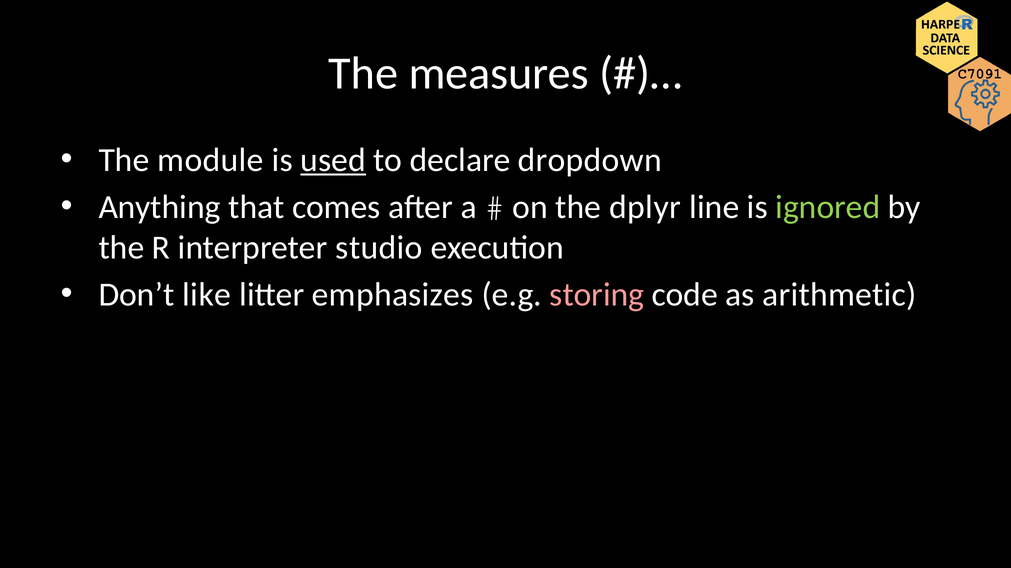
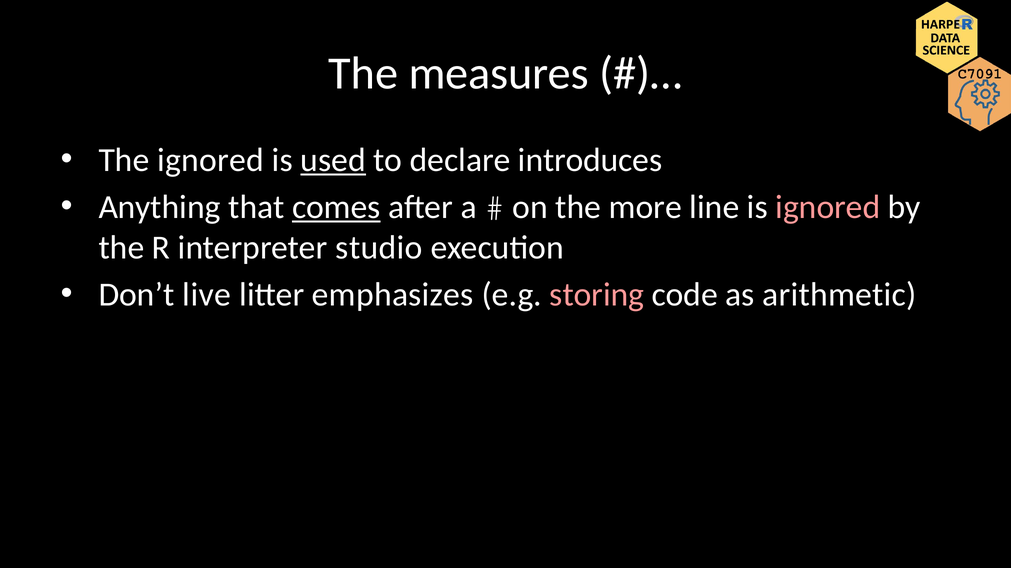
The module: module -> ignored (210, 160)
dropdown: dropdown -> introduces (590, 160)
comes underline: none -> present (336, 208)
dplyr: dplyr -> more (645, 208)
ignored colour: light green -> pink (828, 208)
like: like -> live (207, 295)
